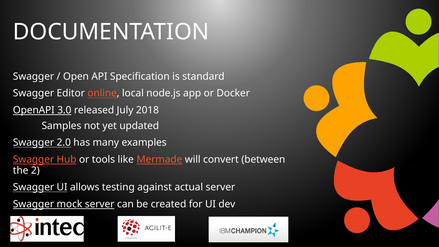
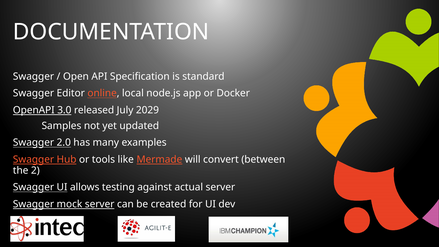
2018: 2018 -> 2029 (147, 110)
